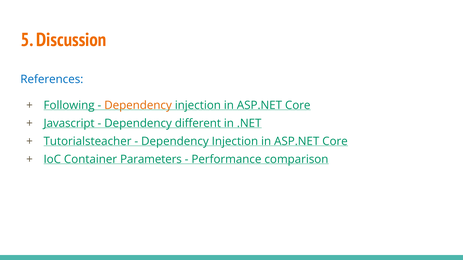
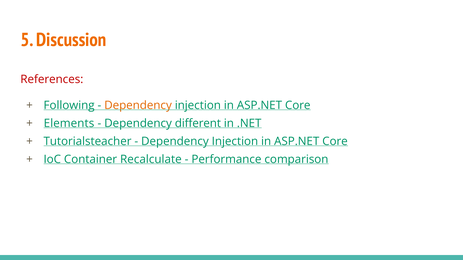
References colour: blue -> red (52, 80)
Javascript: Javascript -> Elements (69, 124)
Parameters: Parameters -> Recalculate (151, 160)
